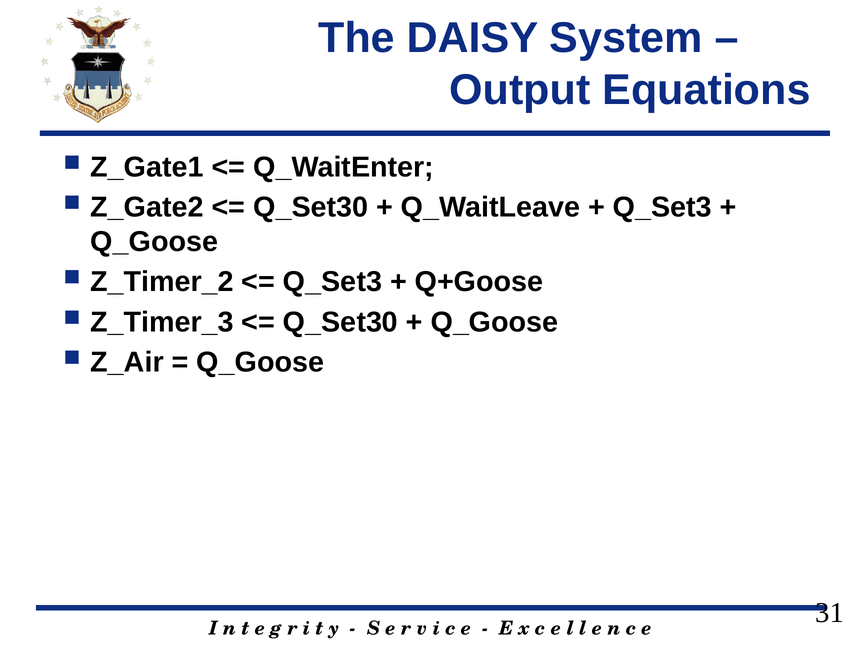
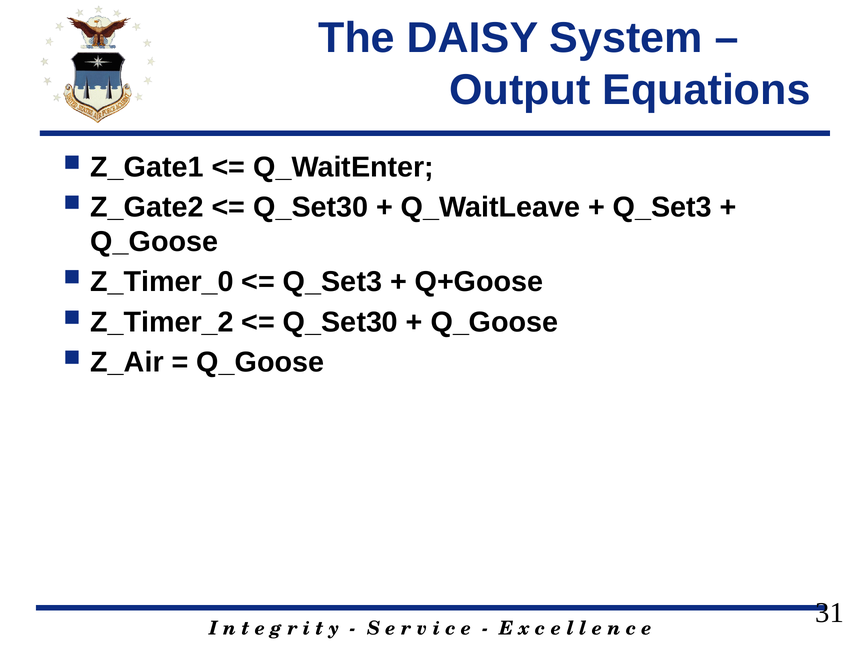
Z_Timer_2: Z_Timer_2 -> Z_Timer_0 (162, 282)
Z_Timer_3: Z_Timer_3 -> Z_Timer_2 (162, 322)
